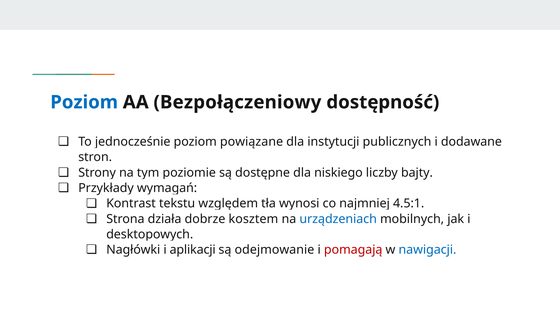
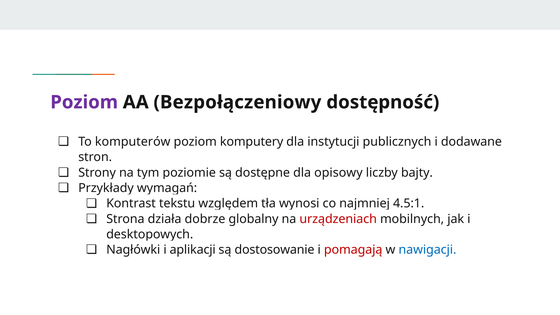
Poziom colour: blue -> purple (84, 102)
jednocześnie: jednocześnie -> komputerów (133, 142)
powiązane: powiązane -> komputery (252, 142)
niskiego: niskiego -> opisowy (338, 173)
kosztem: kosztem -> globalny (253, 219)
urządzeniach colour: blue -> red (338, 219)
odejmowanie: odejmowanie -> dostosowanie (275, 250)
